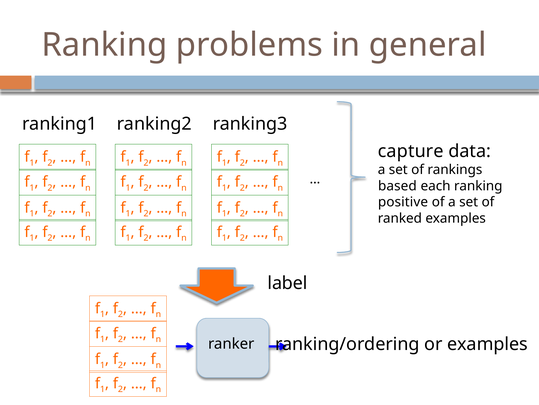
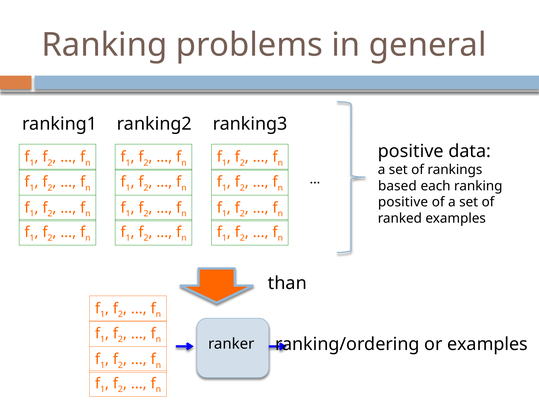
capture: capture -> positive (411, 151)
label: label -> than (287, 283)
